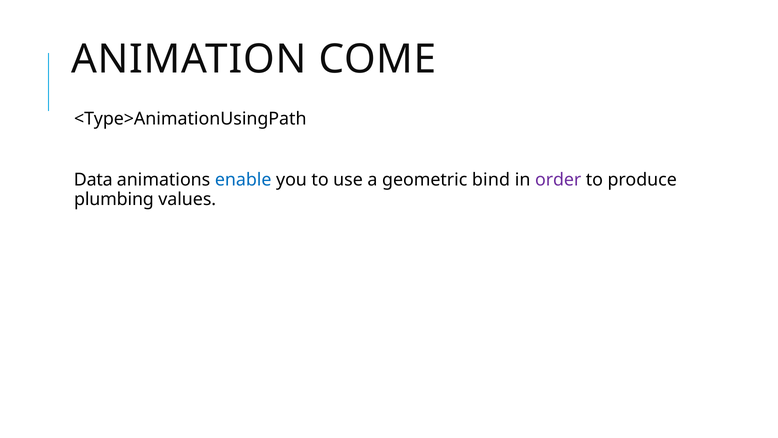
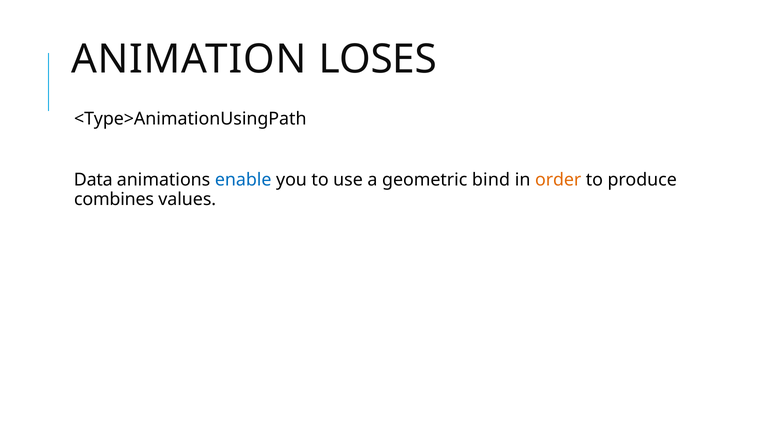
COME: COME -> LOSES (378, 59)
order colour: purple -> orange (558, 180)
plumbing: plumbing -> combines (114, 199)
